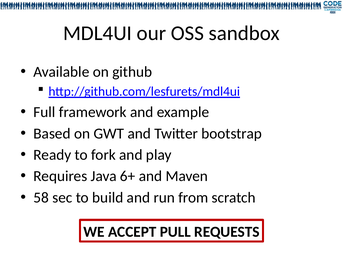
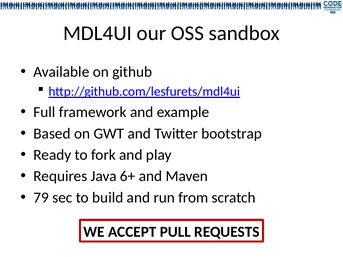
58: 58 -> 79 (41, 198)
